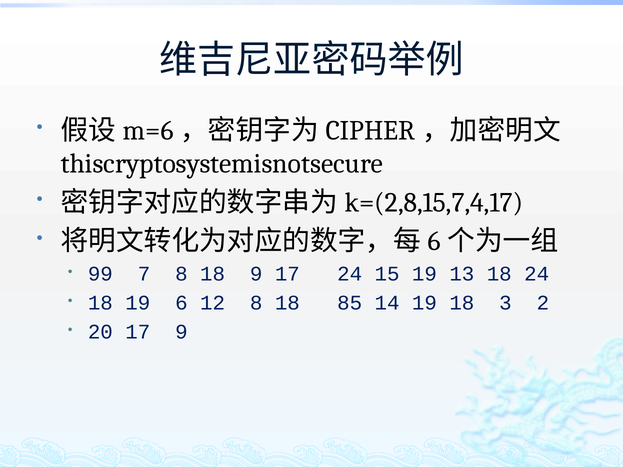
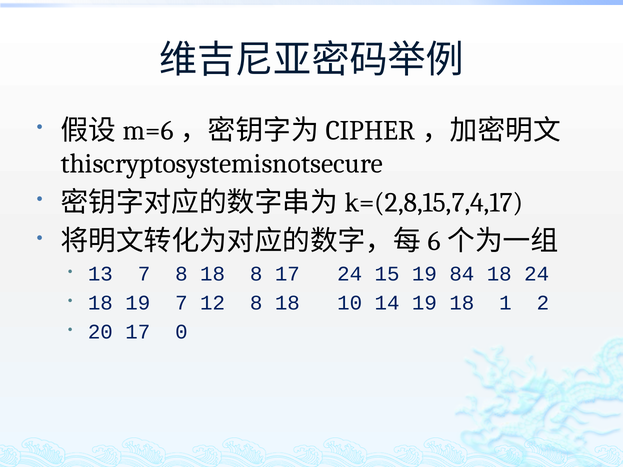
99: 99 -> 13 (100, 274)
18 9: 9 -> 8 (256, 274)
13: 13 -> 84 (462, 274)
19 6: 6 -> 7 (181, 303)
85: 85 -> 10 (350, 303)
3: 3 -> 1 (505, 303)
17 9: 9 -> 0 (181, 332)
